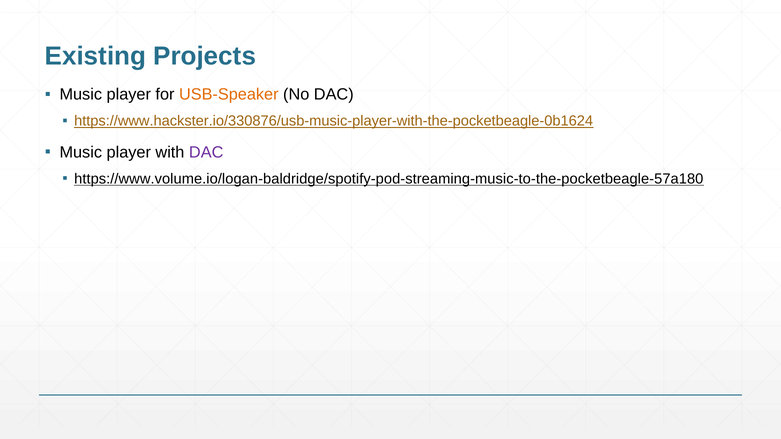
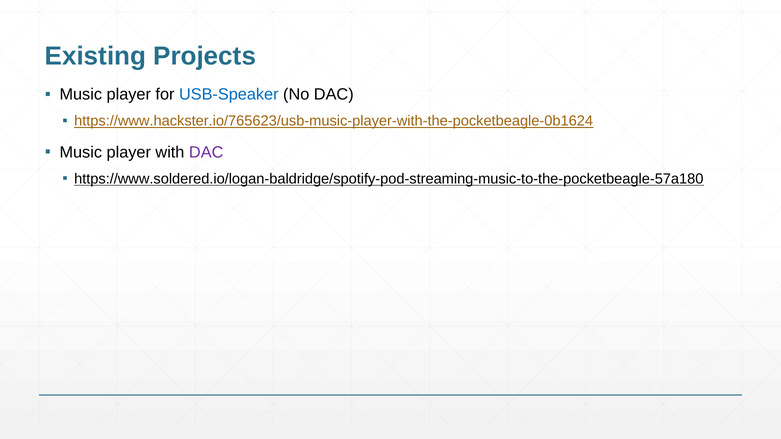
USB-Speaker colour: orange -> blue (229, 95)
https://www.hackster.io/330876/usb-music-player-with-the-pocketbeagle-0b1624: https://www.hackster.io/330876/usb-music-player-with-the-pocketbeagle-0b1624 -> https://www.hackster.io/765623/usb-music-player-with-the-pocketbeagle-0b1624 (334, 121)
https://www.volume.io/logan-baldridge/spotify-pod-streaming-music-to-the-pocketbeagle-57a180: https://www.volume.io/logan-baldridge/spotify-pod-streaming-music-to-the-pocketbeagle-57a180 -> https://www.soldered.io/logan-baldridge/spotify-pod-streaming-music-to-the-pocketbeagle-57a180 (389, 179)
